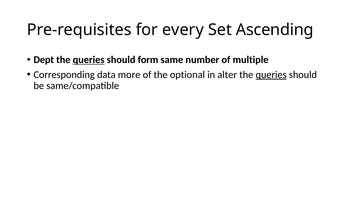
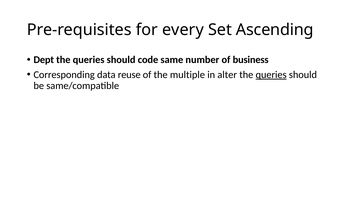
queries underline: present -> none (89, 60)
form: form -> code (148, 60)
multiple: multiple -> business (251, 60)
more: more -> reuse (129, 74)
optional: optional -> multiple (187, 74)
